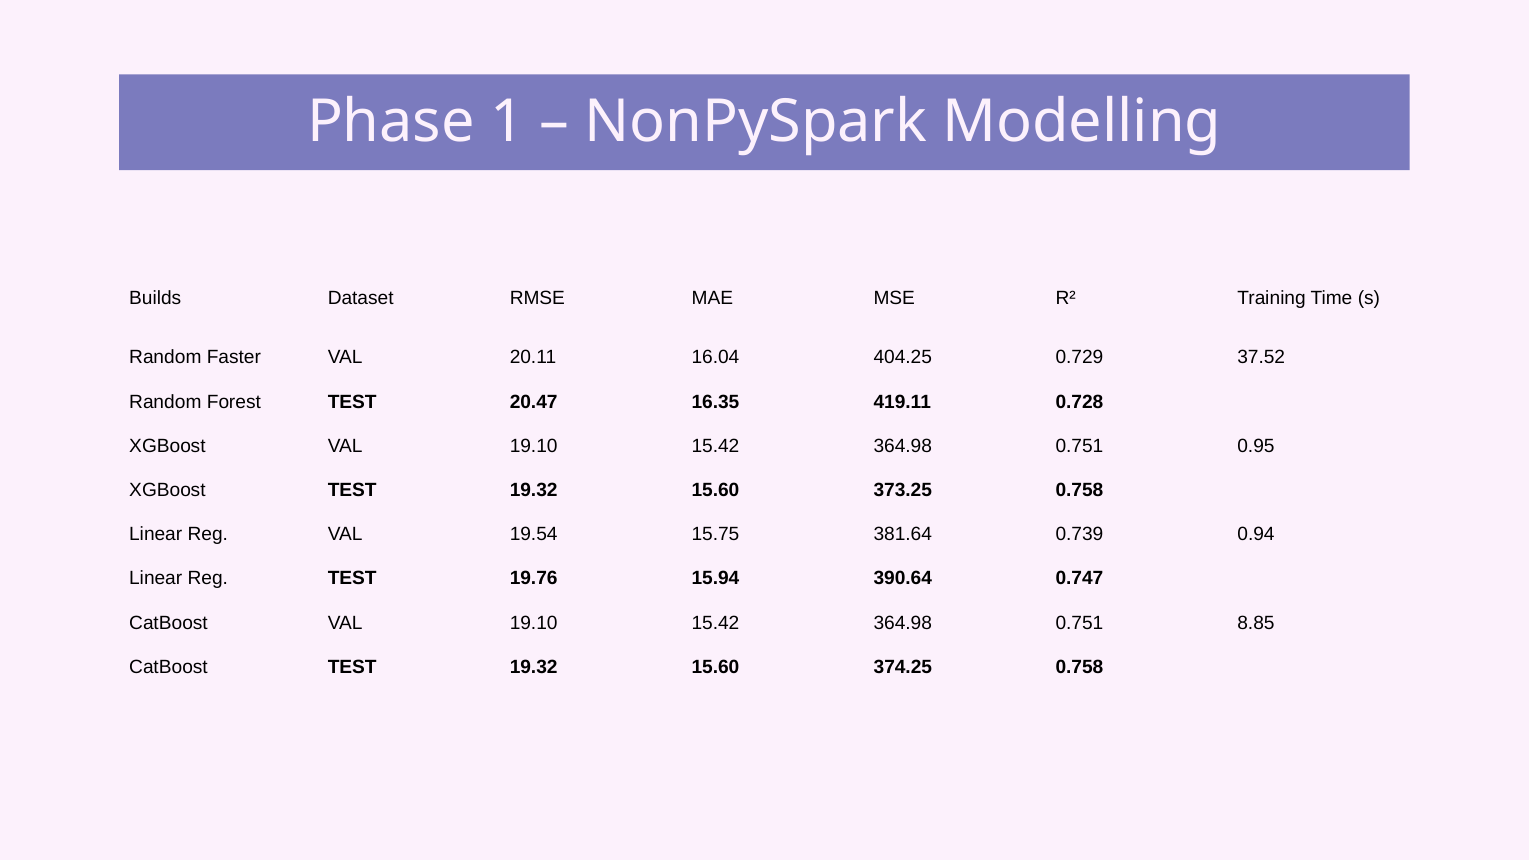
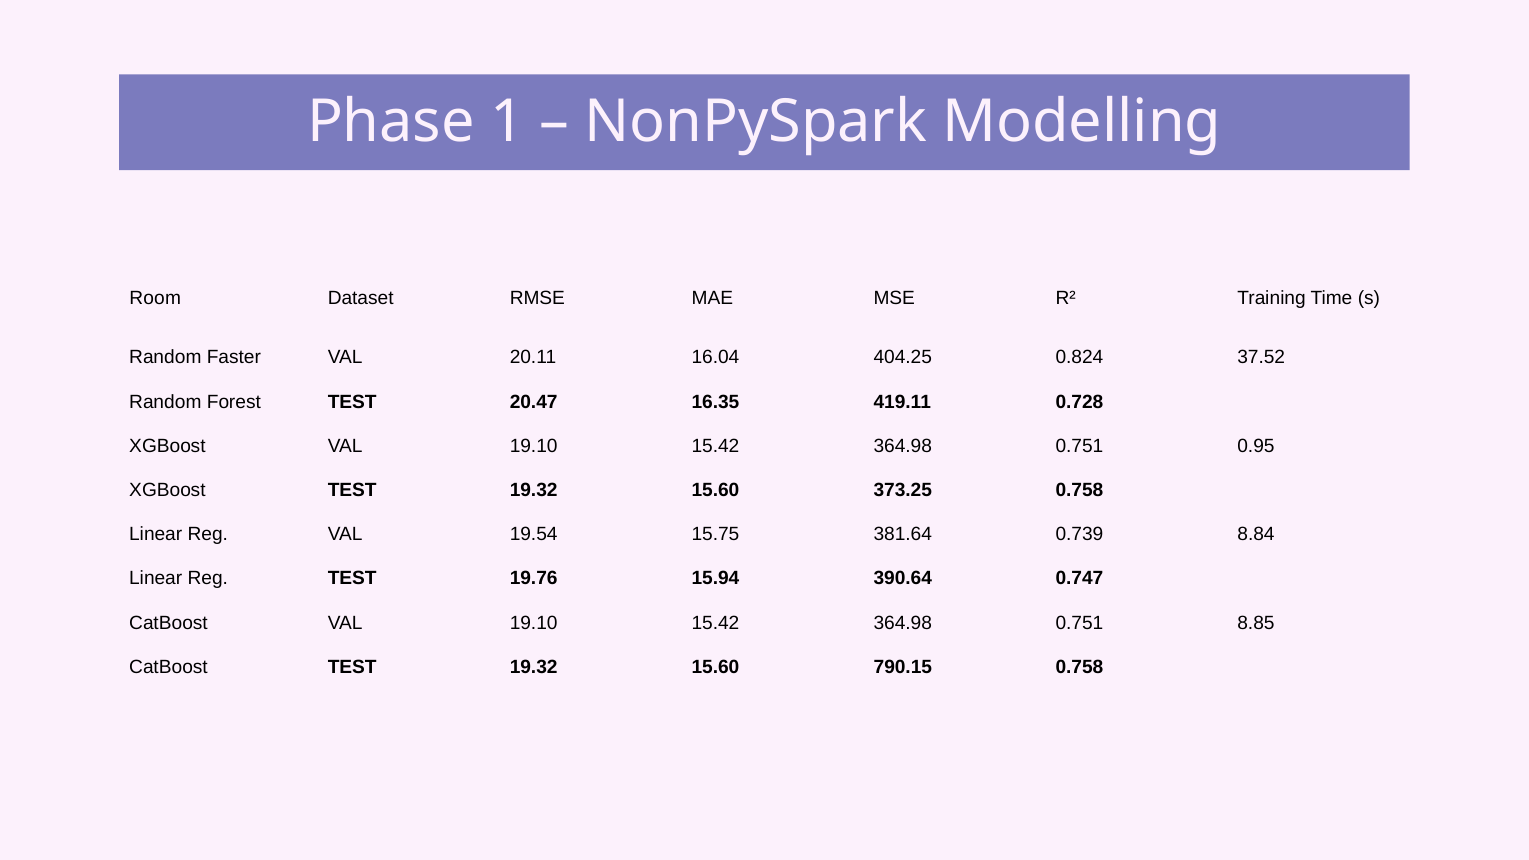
Builds: Builds -> Room (155, 298)
0.729: 0.729 -> 0.824 (1079, 358)
0.94: 0.94 -> 8.84 (1256, 534)
374.25: 374.25 -> 790.15 (903, 667)
